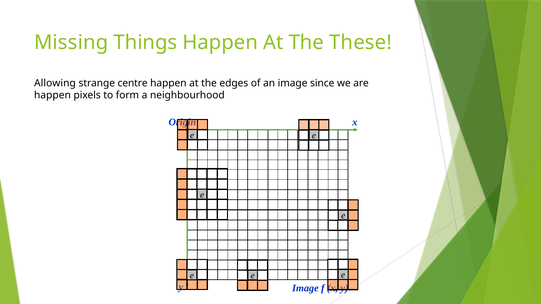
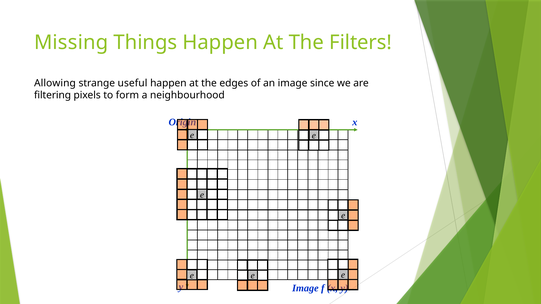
These: These -> Filters (361, 43)
centre: centre -> useful (133, 83)
happen: happen -> filtering (53, 95)
